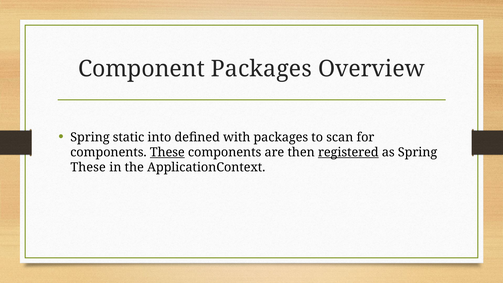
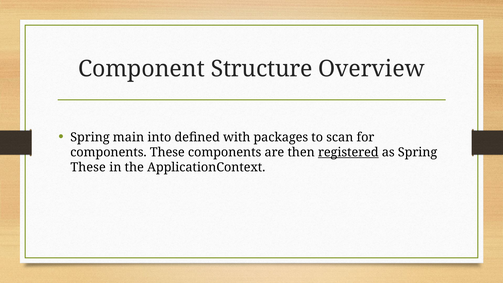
Component Packages: Packages -> Structure (262, 69)
static: static -> main (128, 137)
These underline: present -> none (167, 152)
